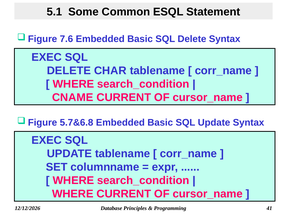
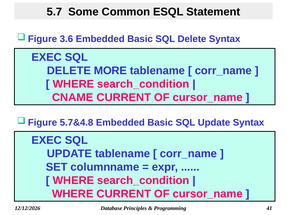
5.1: 5.1 -> 5.7 (54, 12)
7.6: 7.6 -> 3.6 (66, 39)
CHAR: CHAR -> MORE (110, 71)
5.7&6.8: 5.7&6.8 -> 5.7&4.8 (77, 123)
